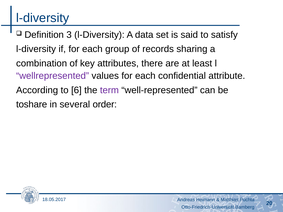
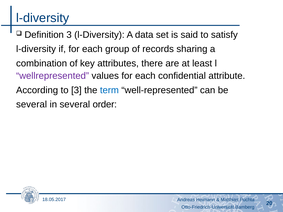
to 6: 6 -> 3 (76, 90)
term colour: purple -> blue (109, 90)
toshare: toshare -> several (32, 105)
